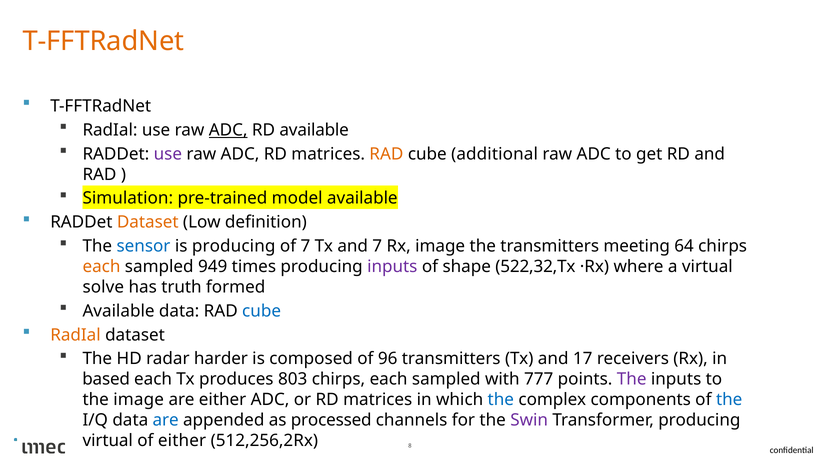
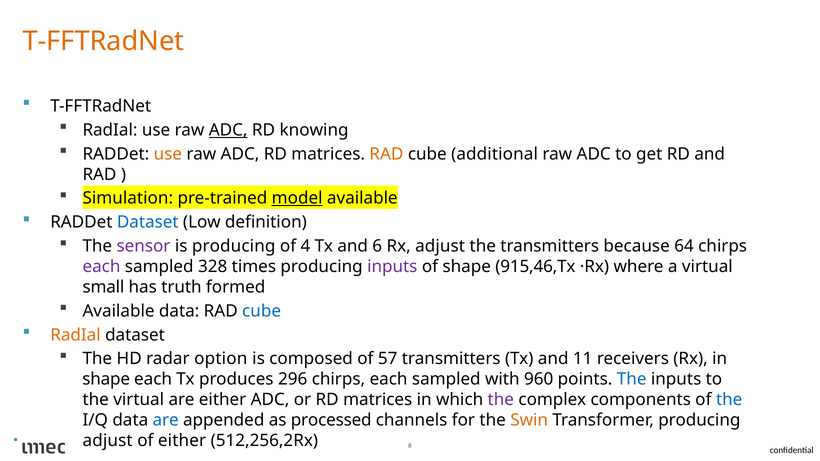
RD available: available -> knowing (314, 130)
use colour: purple -> orange (168, 154)
model underline: none -> present (297, 198)
Dataset colour: orange -> blue (148, 222)
sensor colour: blue -> purple (143, 246)
of 7: 7 -> 4 (305, 246)
and 7: 7 -> 6 (377, 246)
Rx image: image -> adjust (440, 246)
meeting: meeting -> because (637, 246)
each colour: orange -> purple (101, 267)
949: 949 -> 328 (213, 267)
522,32,Tx: 522,32,Tx -> 915,46,Tx (535, 267)
solve: solve -> small (103, 287)
harder: harder -> option (221, 359)
96: 96 -> 57 (388, 359)
17: 17 -> 11 (583, 359)
based: based -> shape (106, 380)
803: 803 -> 296 (293, 380)
777: 777 -> 960 (539, 380)
The colour: purple -> blue (632, 380)
the image: image -> virtual (139, 400)
the colour: blue -> purple (501, 400)
Swin colour: purple -> orange (529, 421)
virtual: virtual -> adjust (108, 441)
